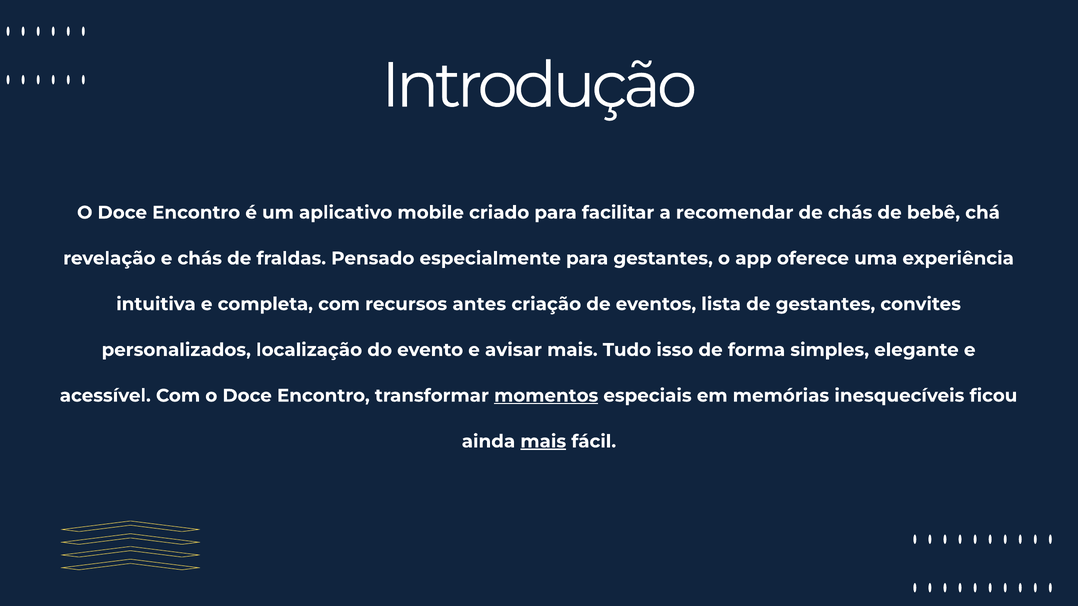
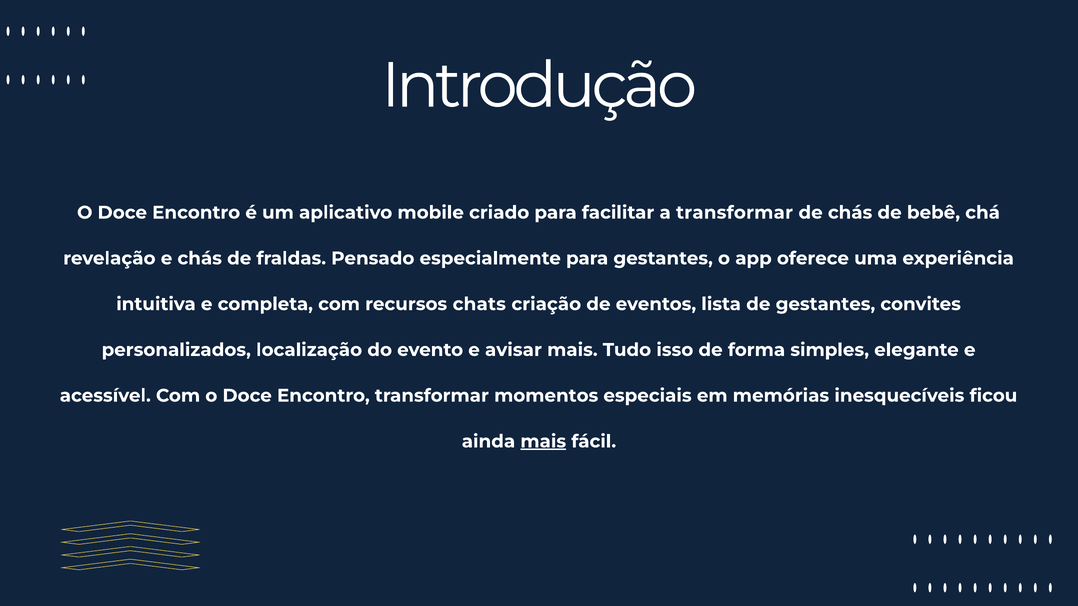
a recomendar: recomendar -> transformar (735, 213)
antes: antes -> chats (479, 304)
momentos underline: present -> none (546, 396)
